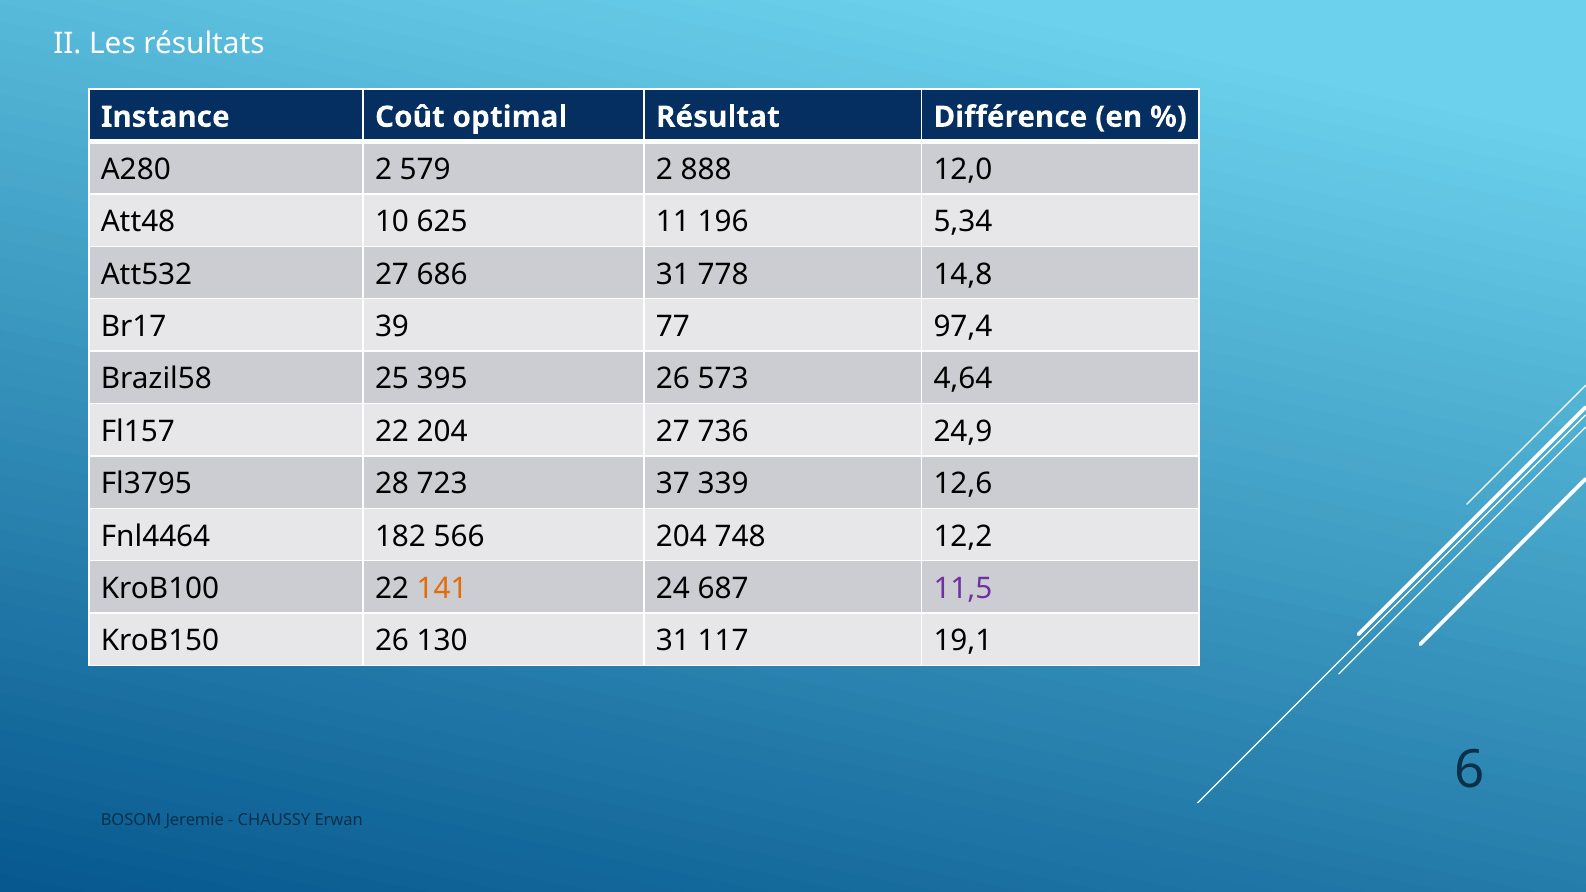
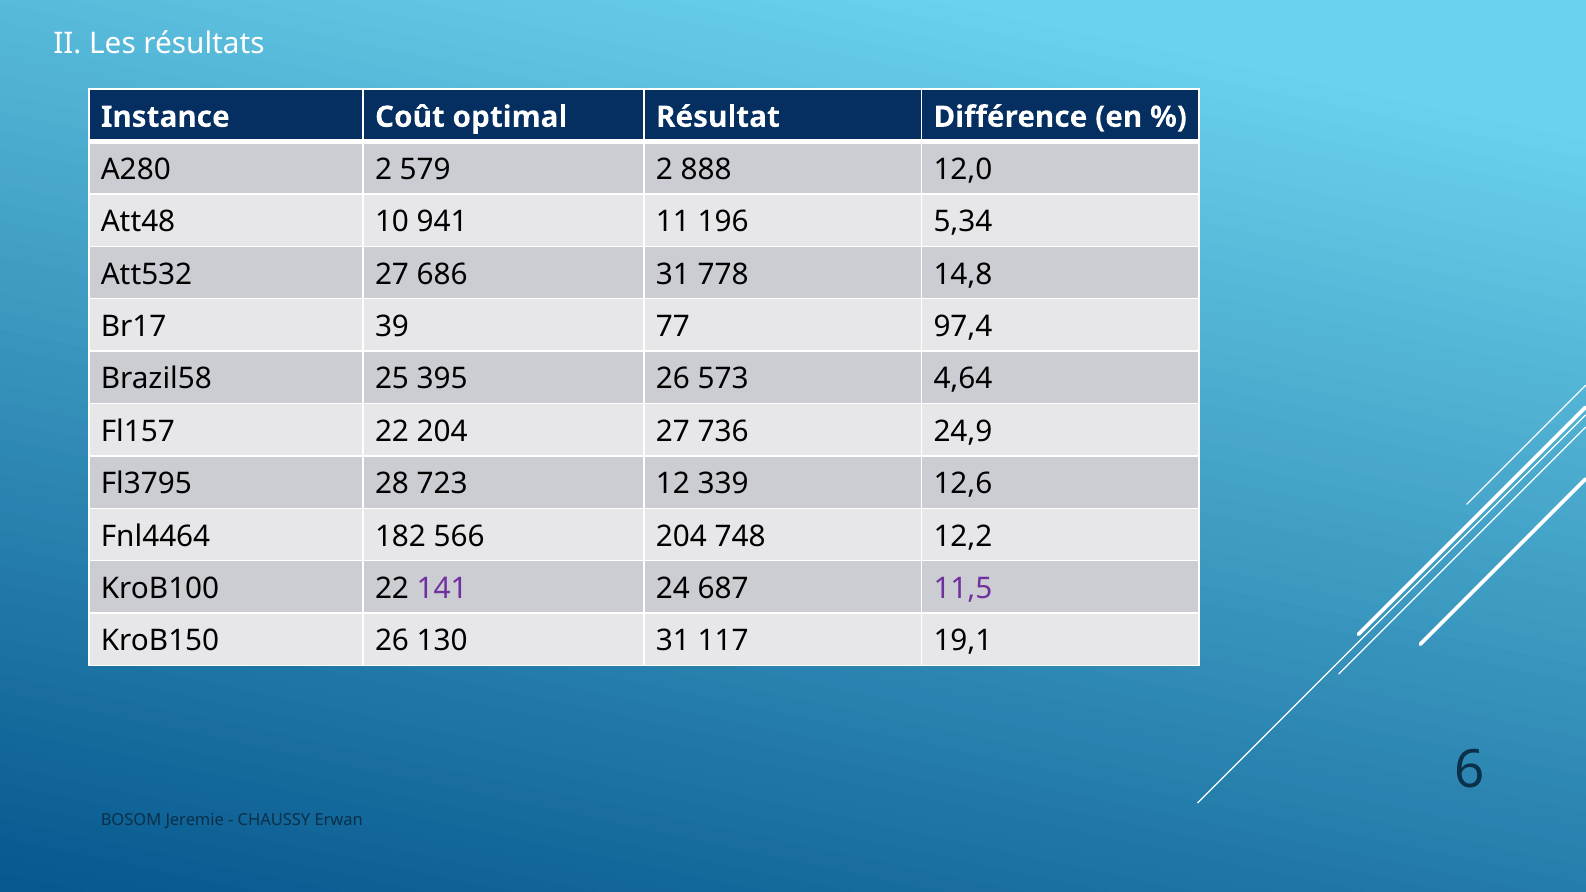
625: 625 -> 941 (442, 222)
37: 37 -> 12 (673, 484)
141 colour: orange -> purple (442, 589)
